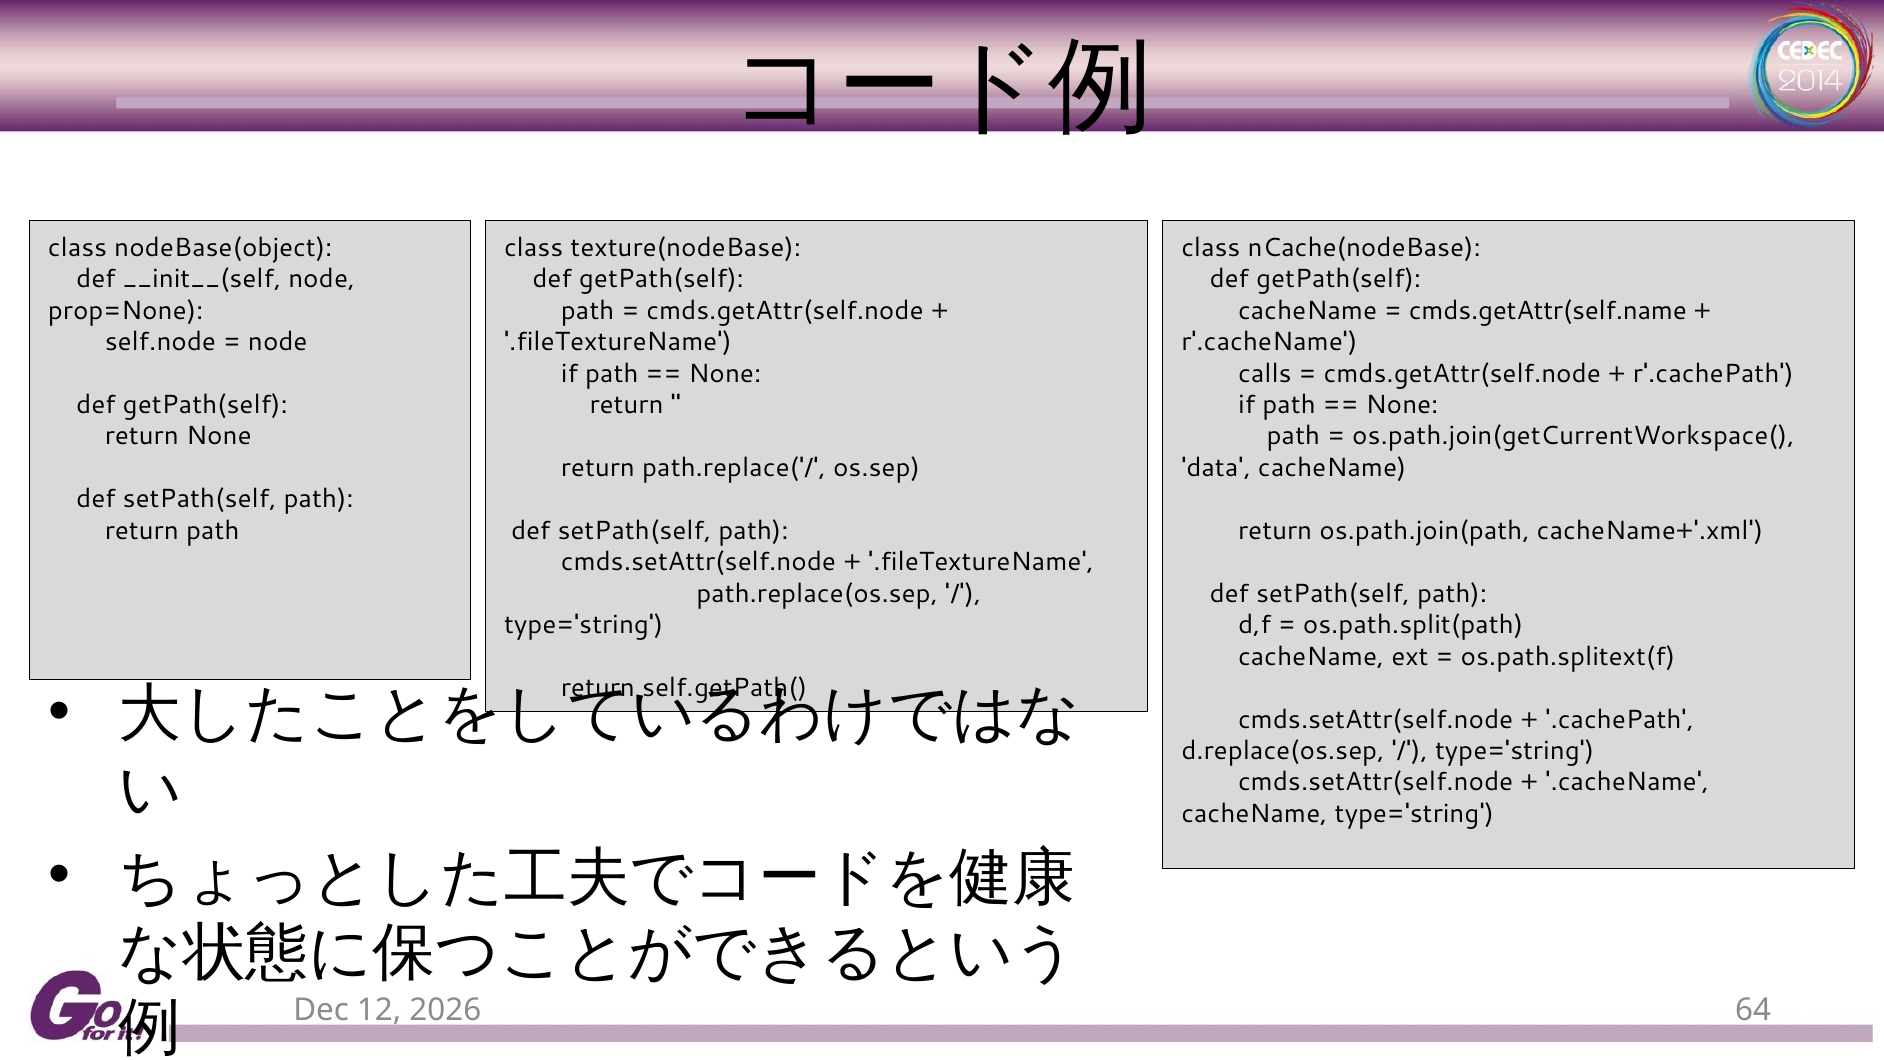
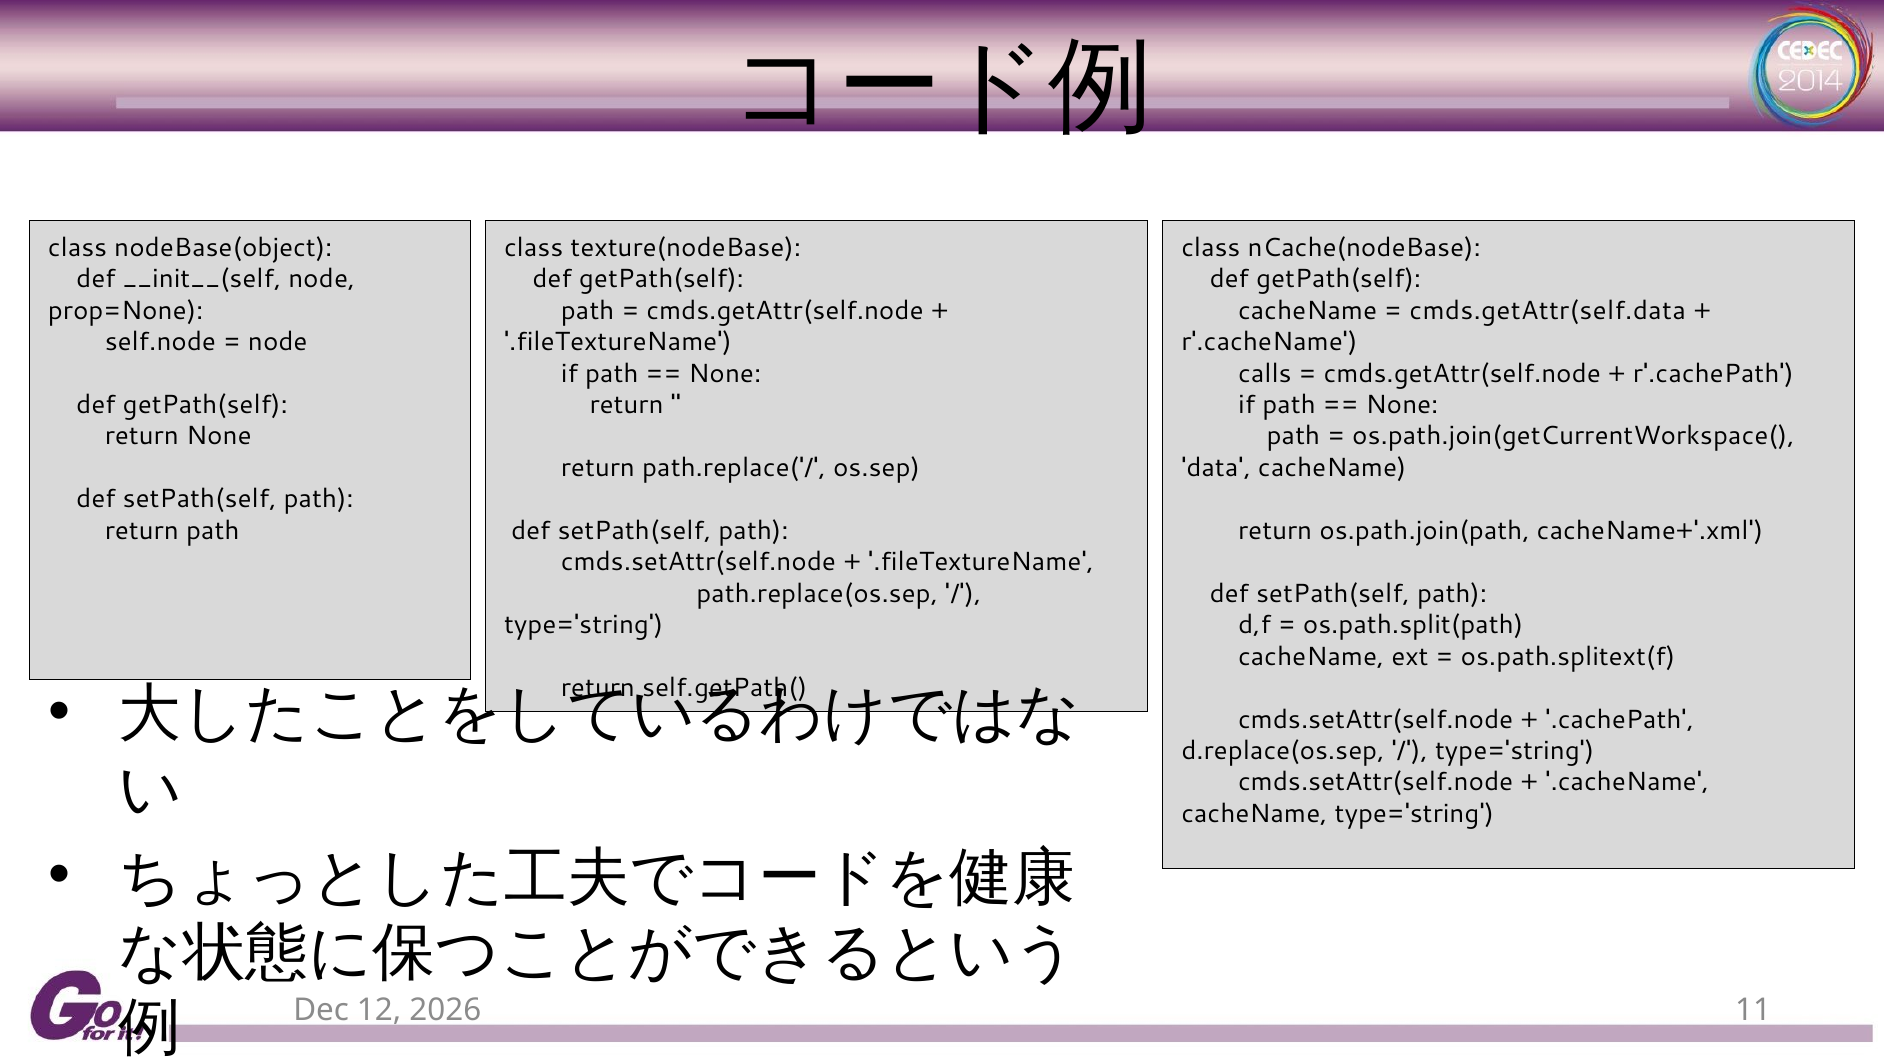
cmds.getAttr(self.name: cmds.getAttr(self.name -> cmds.getAttr(self.data (1548, 310)
64: 64 -> 11 (1753, 1010)
